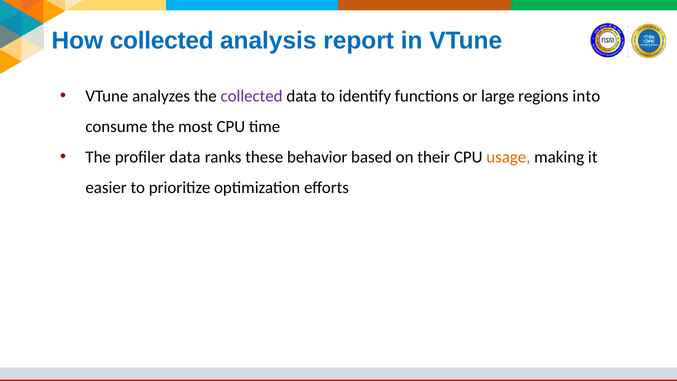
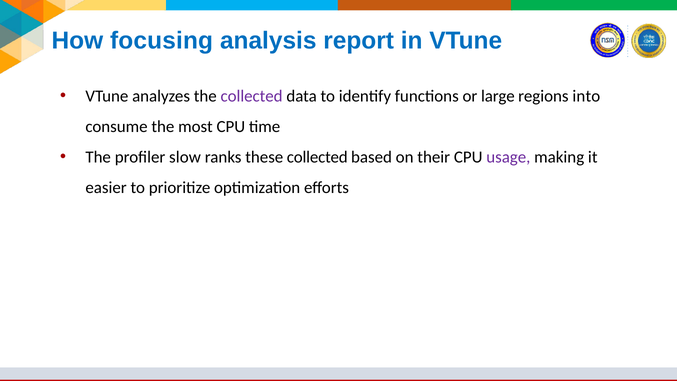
How collected: collected -> focusing (162, 41)
profiler data: data -> slow (185, 157)
these behavior: behavior -> collected (317, 157)
usage colour: orange -> purple (508, 157)
